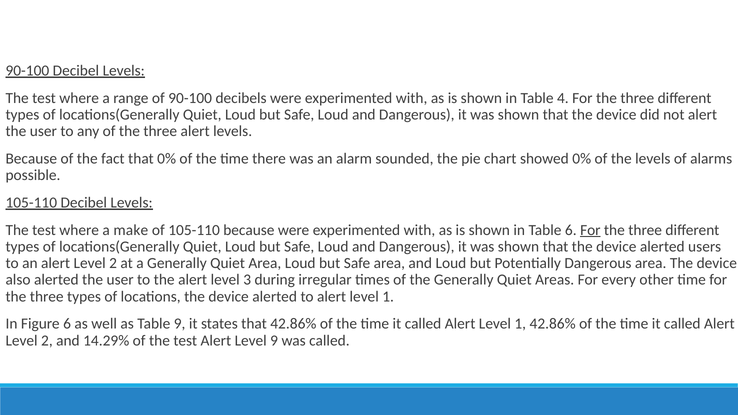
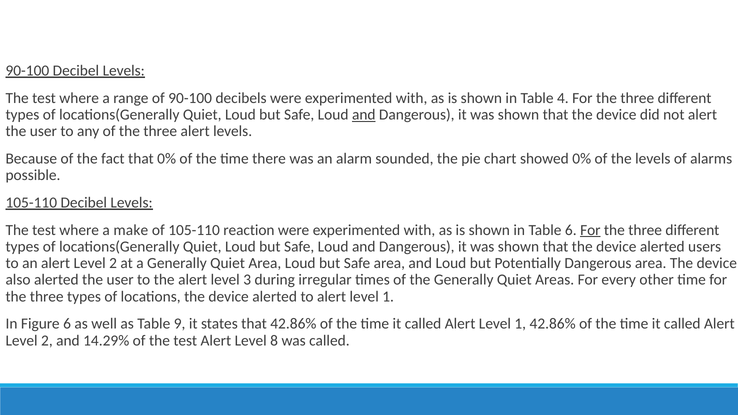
and underline: none -> present (364, 115)
105-110 because: because -> reaction (249, 230)
Level 9: 9 -> 8 (274, 341)
